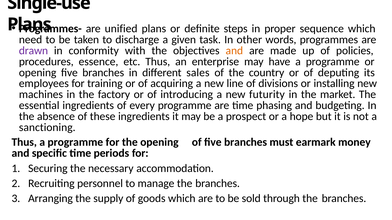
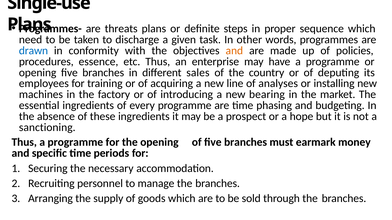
unified: unified -> threats (121, 29)
drawn colour: purple -> blue (33, 51)
divisions: divisions -> analyses (278, 84)
futurity: futurity -> bearing (267, 95)
